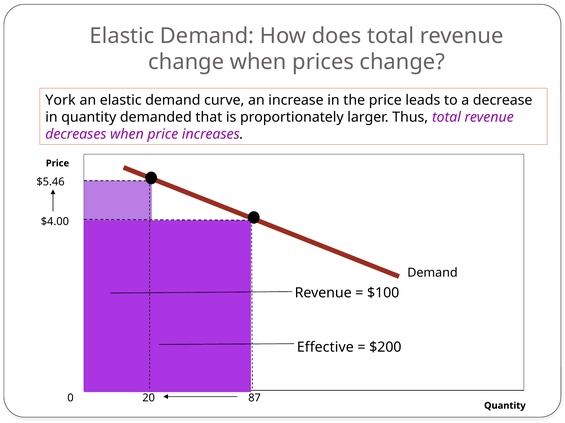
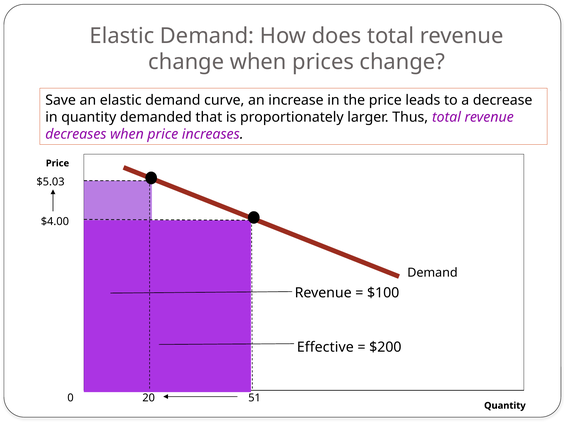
York: York -> Save (61, 101)
$5.46: $5.46 -> $5.03 (51, 182)
87: 87 -> 51 (255, 399)
